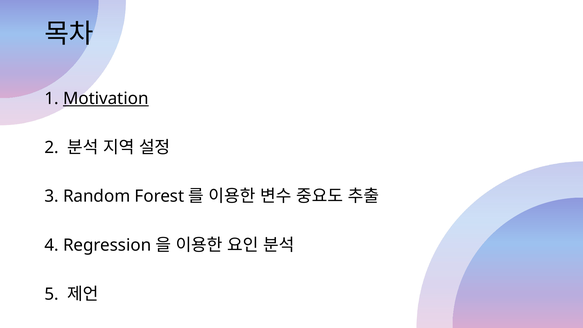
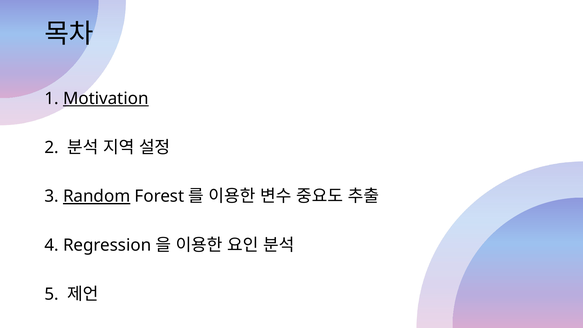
Random underline: none -> present (97, 196)
